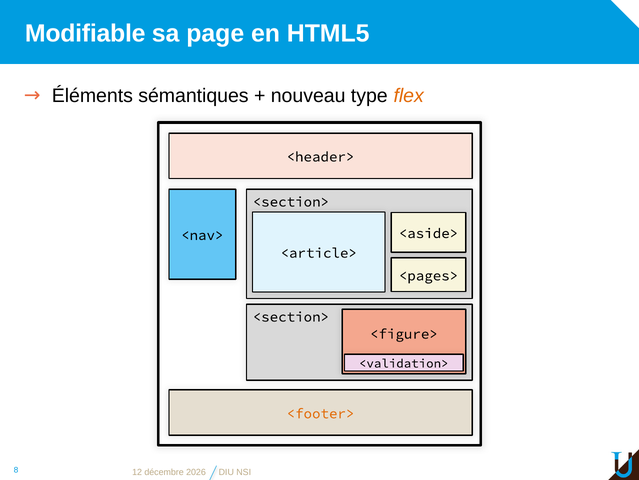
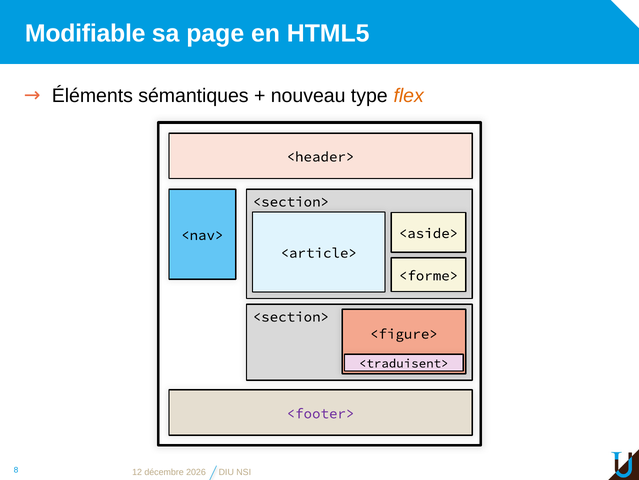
<pages>: <pages> -> <forme> (429, 275)
<validation>: <validation> -> <traduisent> (404, 363)
<footer> colour: orange -> purple (321, 413)
